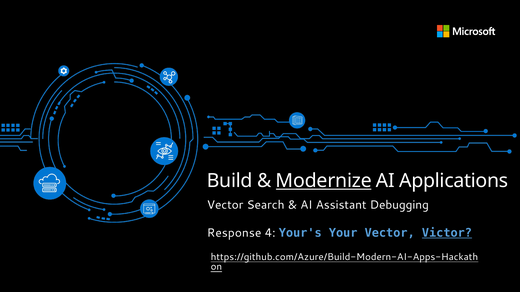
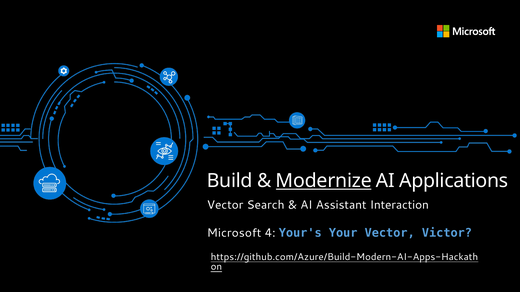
Debugging: Debugging -> Interaction (399, 205)
Response: Response -> Microsoft (234, 233)
Victor underline: present -> none (447, 233)
